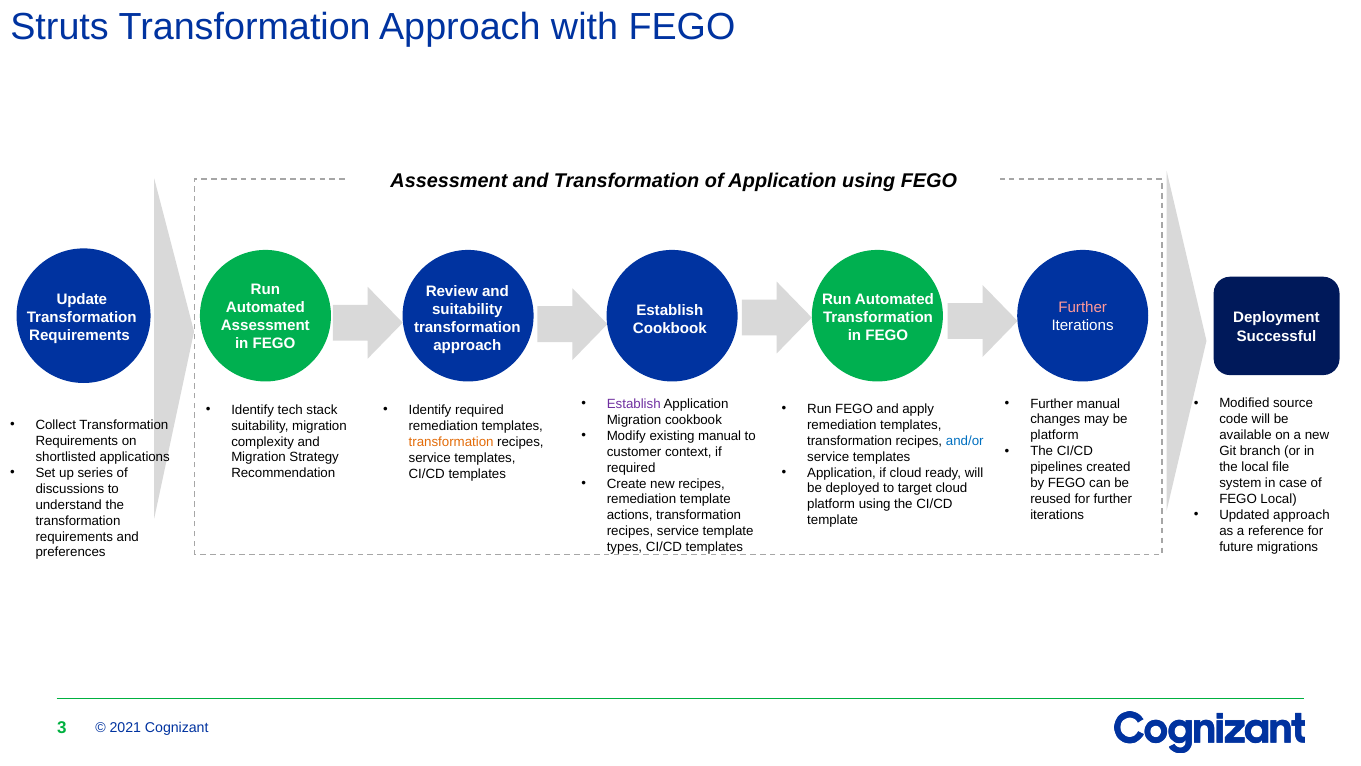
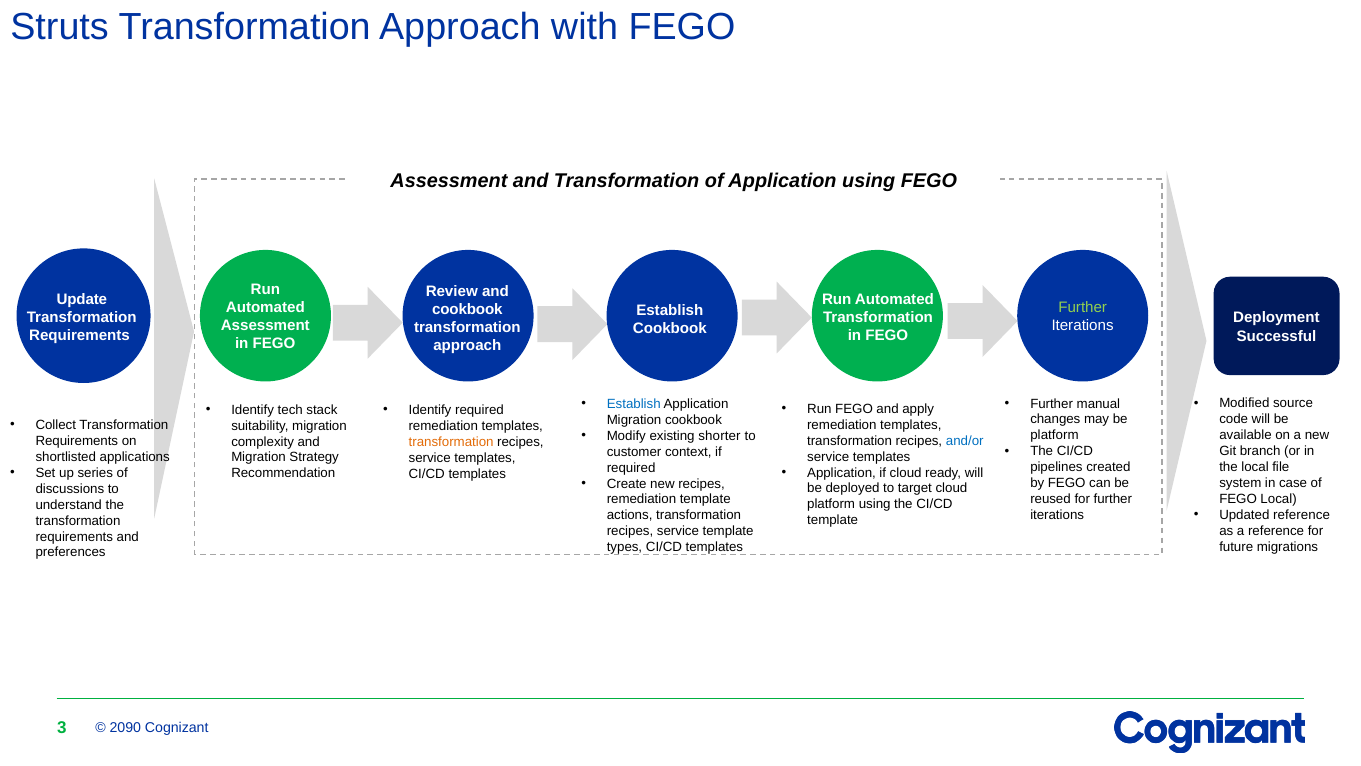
Further colour: pink -> light green (1083, 307)
suitability: suitability -> cookbook (467, 309)
Establish colour: purple -> blue (634, 404)
existing manual: manual -> shorter (720, 436)
Updated approach: approach -> reference (1302, 515)
2021: 2021 -> 2090 (125, 727)
